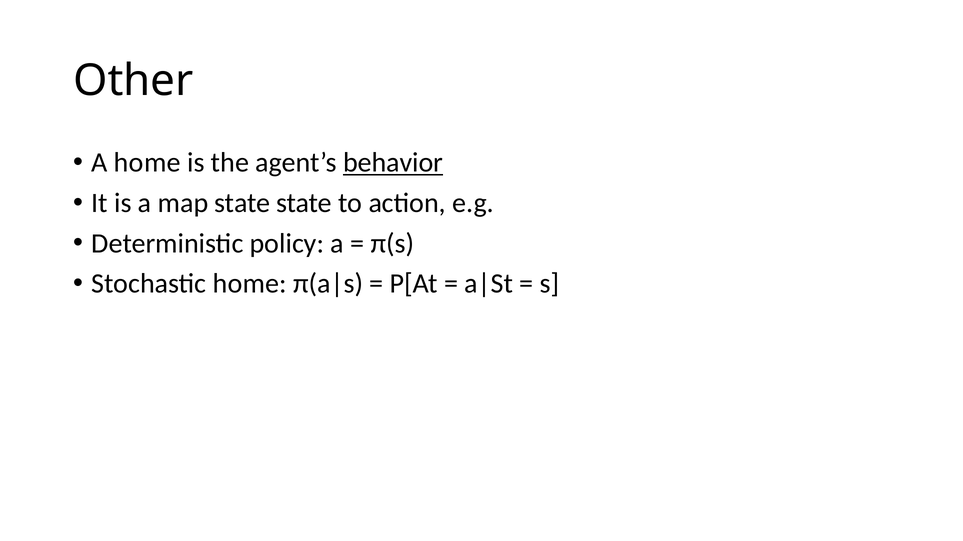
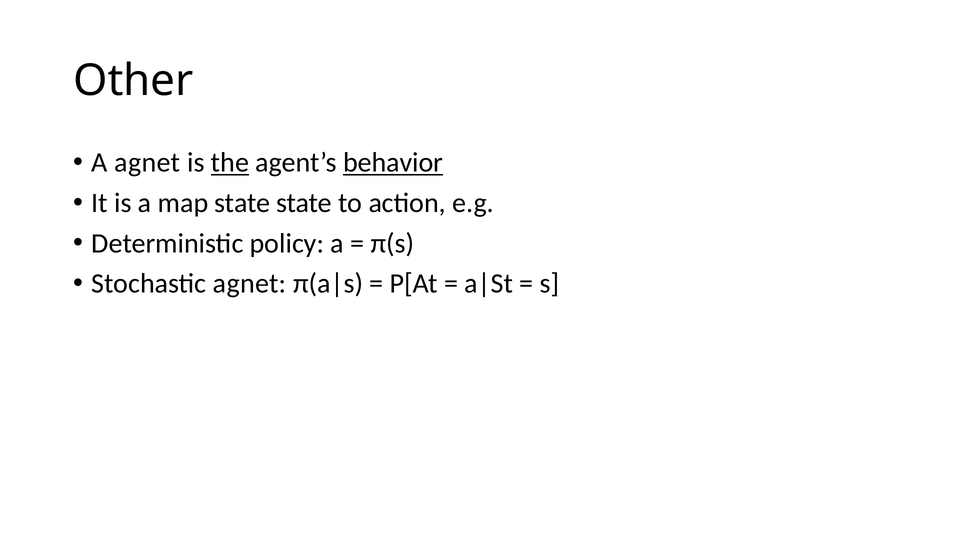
A home: home -> agnet (147, 163)
the underline: none -> present (230, 163)
Stochastic home: home -> agnet (250, 284)
